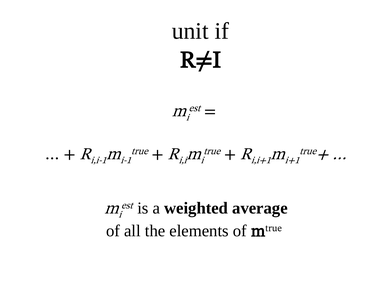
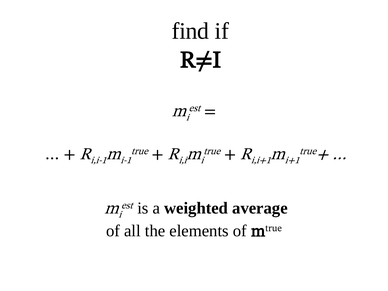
unit: unit -> find (190, 31)
